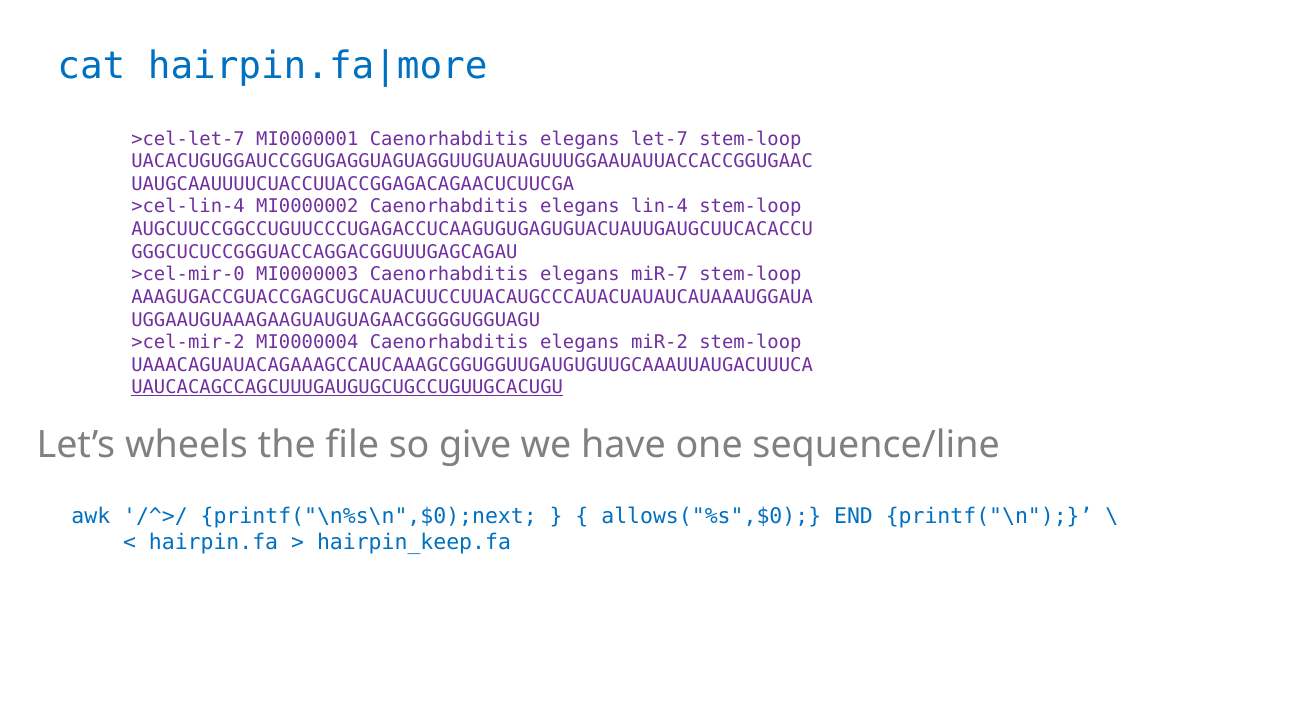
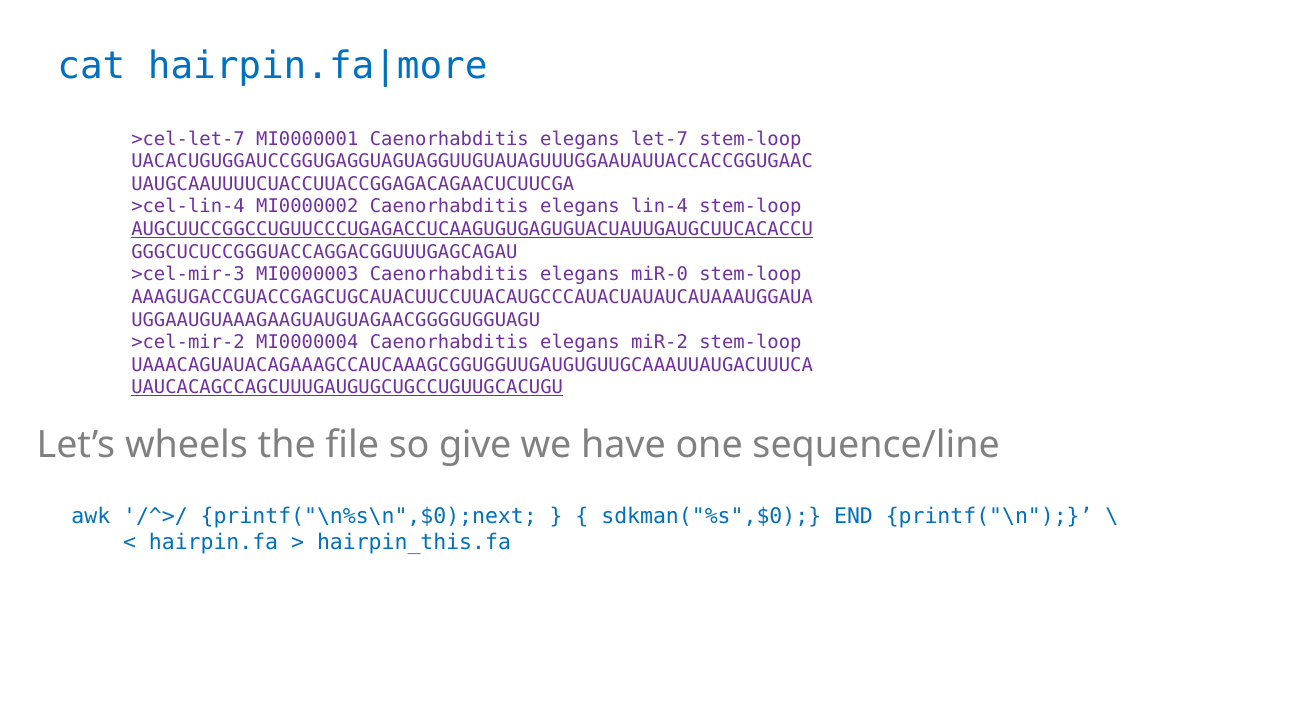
AUGCUUCCGGCCUGUUCCCUGAGACCUCAAGUGUGAGUGUACUAUUGAUGCUUCACACCU underline: none -> present (472, 229)
>cel-mir-0: >cel-mir-0 -> >cel-mir-3 (188, 275)
miR-7: miR-7 -> miR-0 (660, 275)
allows("%s",$0: allows("%s",$0 -> sdkman("%s",$0 (711, 516)
hairpin_keep.fa: hairpin_keep.fa -> hairpin_this.fa (414, 542)
